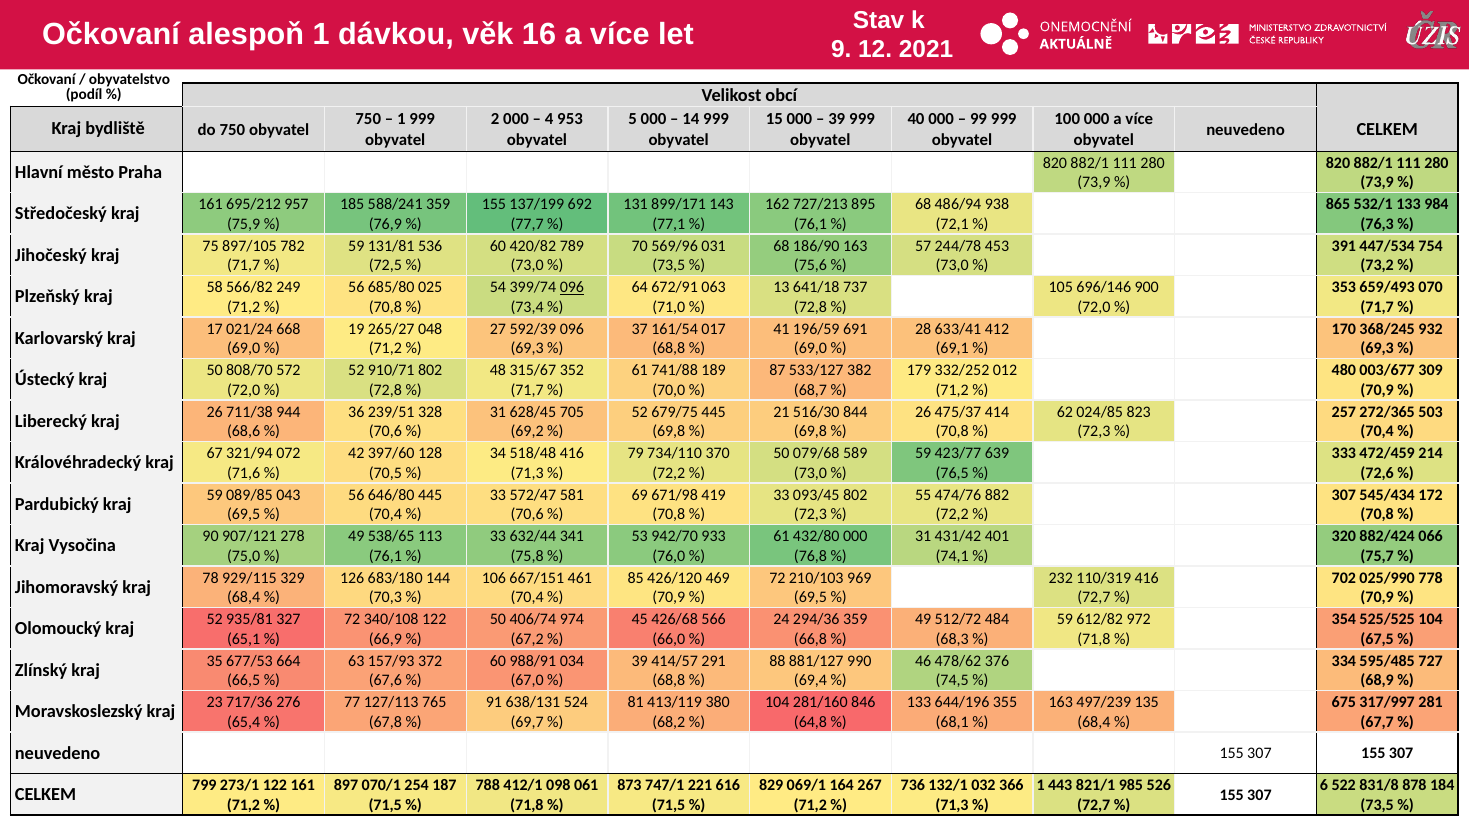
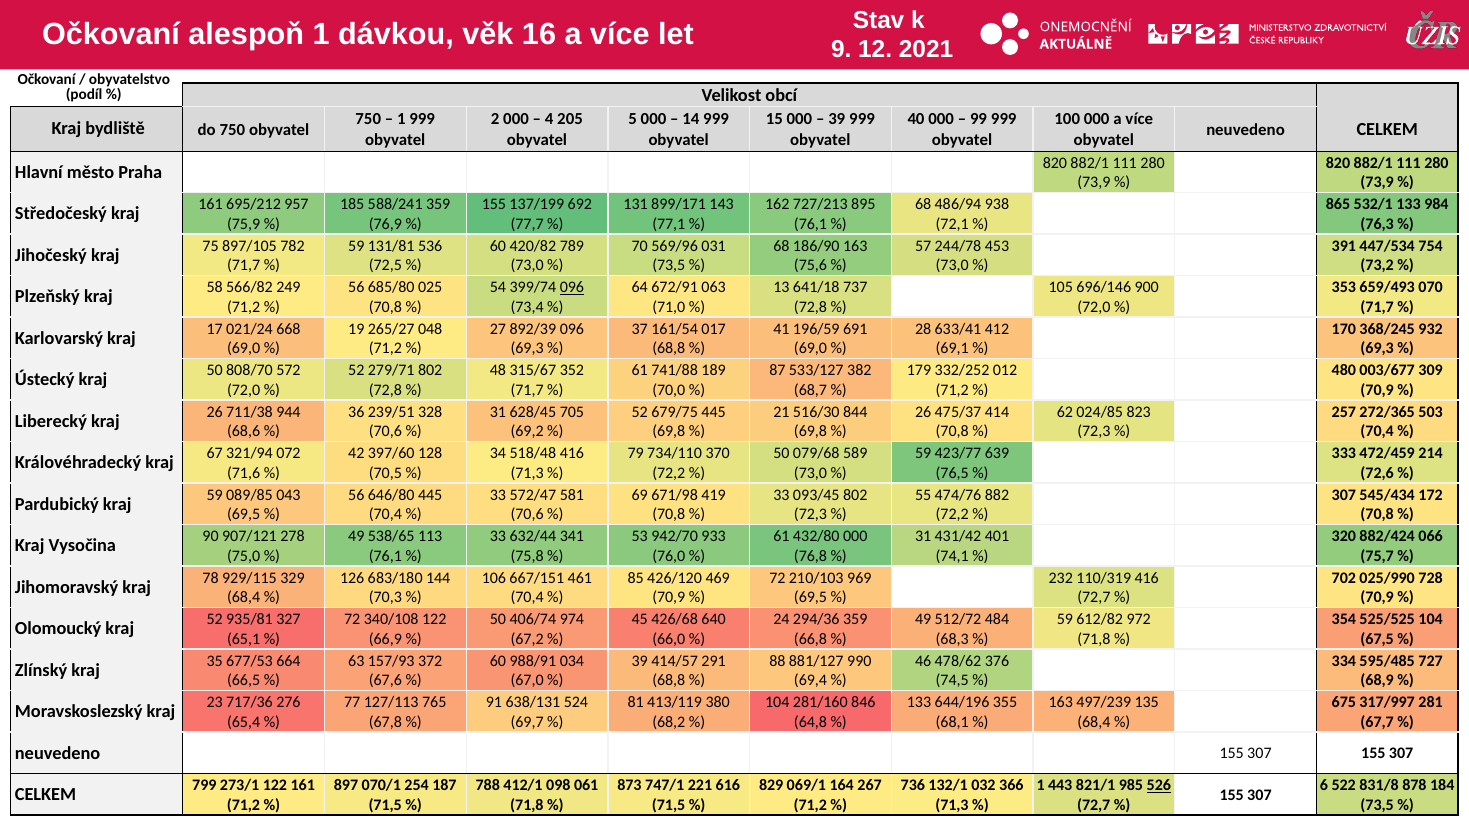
953: 953 -> 205 (570, 119)
592/39: 592/39 -> 892/39 (533, 329)
910/71: 910/71 -> 279/71 (391, 371)
778: 778 -> 728 (1431, 578)
566: 566 -> 640 (714, 620)
526 underline: none -> present (1159, 786)
